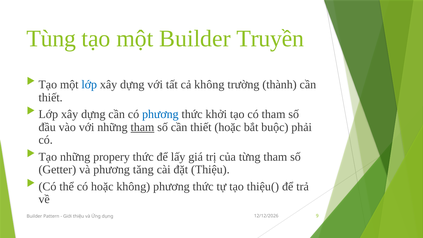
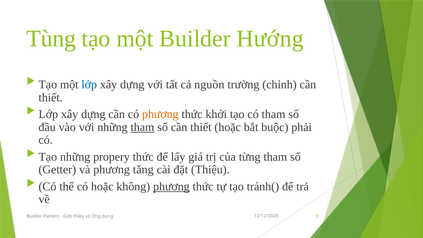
Truyền: Truyền -> Hướng (270, 39)
cả không: không -> nguồn (209, 85)
thành: thành -> chỉnh (280, 85)
phương colour: blue -> orange (160, 114)
phương underline: none -> present (171, 186)
thiệu(: thiệu( -> tránh( (263, 186)
